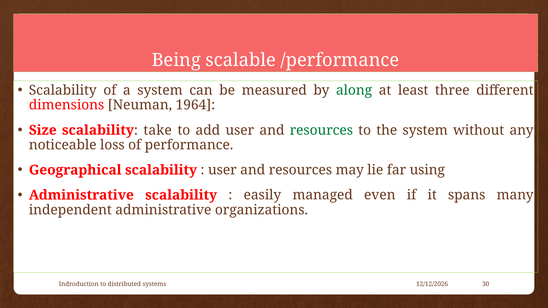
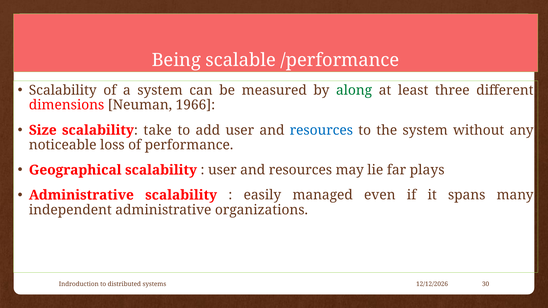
1964: 1964 -> 1966 (195, 105)
resources colour: green -> blue (321, 130)
using: using -> plays (427, 170)
